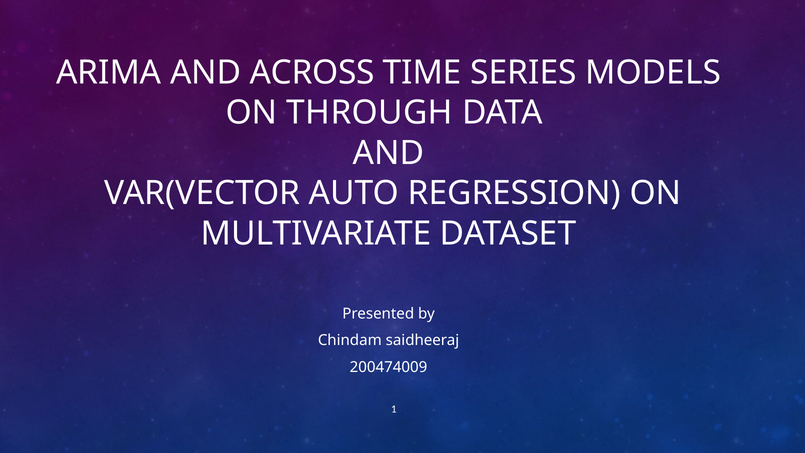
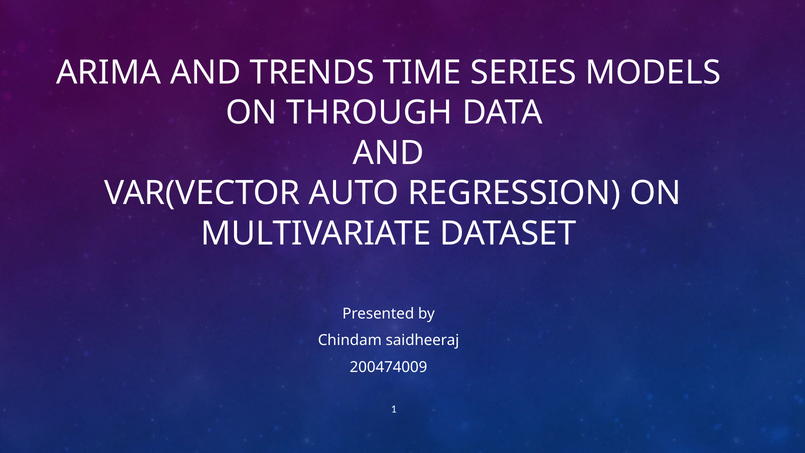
ACROSS: ACROSS -> TRENDS (312, 73)
